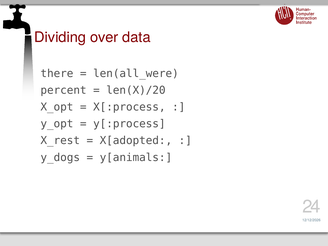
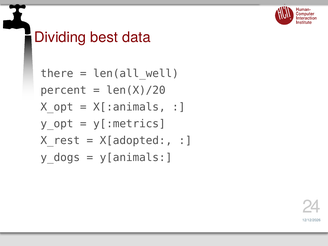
over: over -> best (104, 37)
len(all_were: len(all_were -> len(all_well (136, 74)
X[:process: X[:process -> X[:animals (129, 107)
y[:process: y[:process -> y[:metrics (129, 124)
